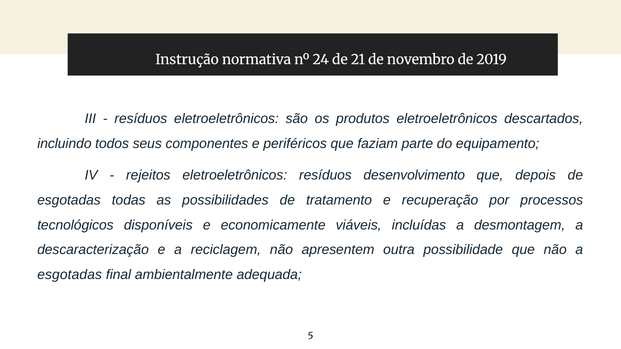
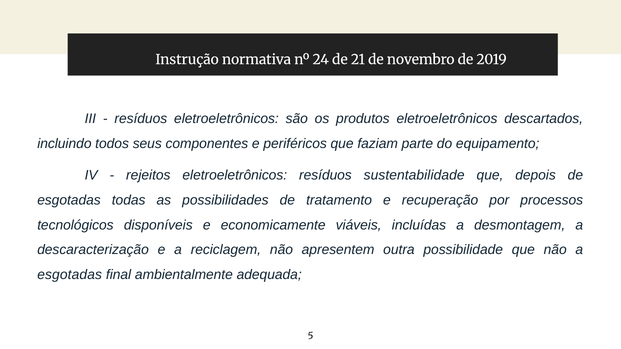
desenvolvimento: desenvolvimento -> sustentabilidade (414, 176)
